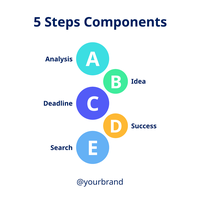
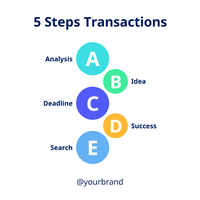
Components: Components -> Transactions (125, 22)
